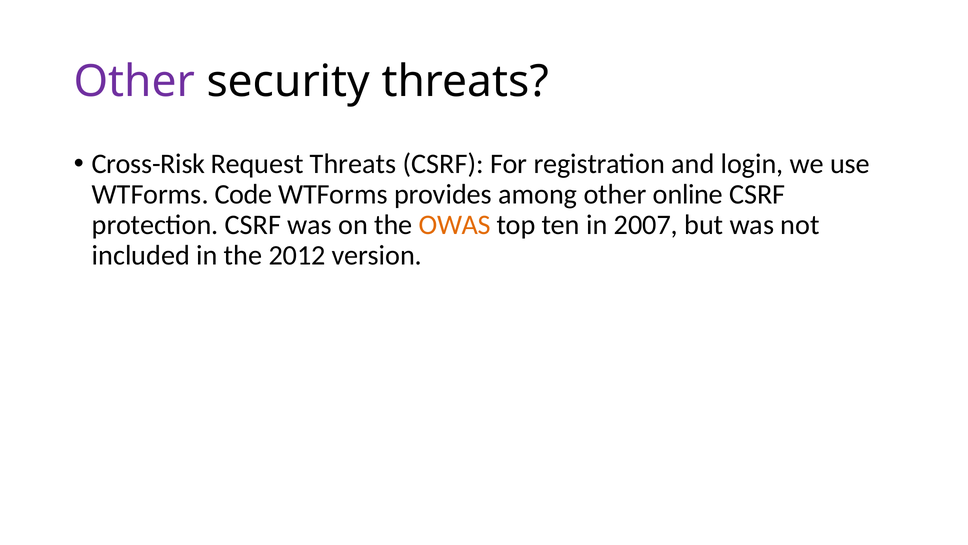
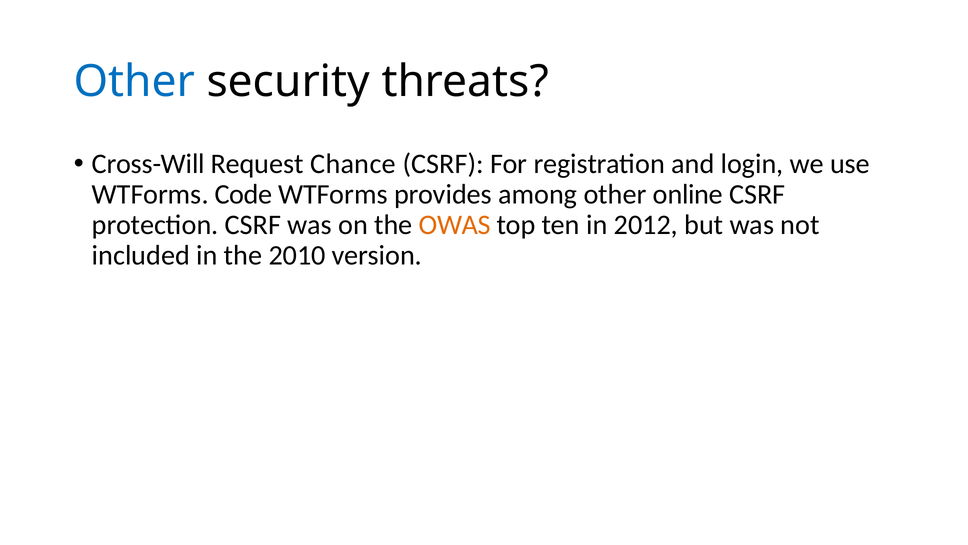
Other colour: purple -> blue (134, 81)
Cross-Risk: Cross-Risk -> Cross-Will (148, 164)
Request Threats: Threats -> Chance (353, 164)
2007: 2007 -> 2012 (646, 225)
2012: 2012 -> 2010 (297, 255)
